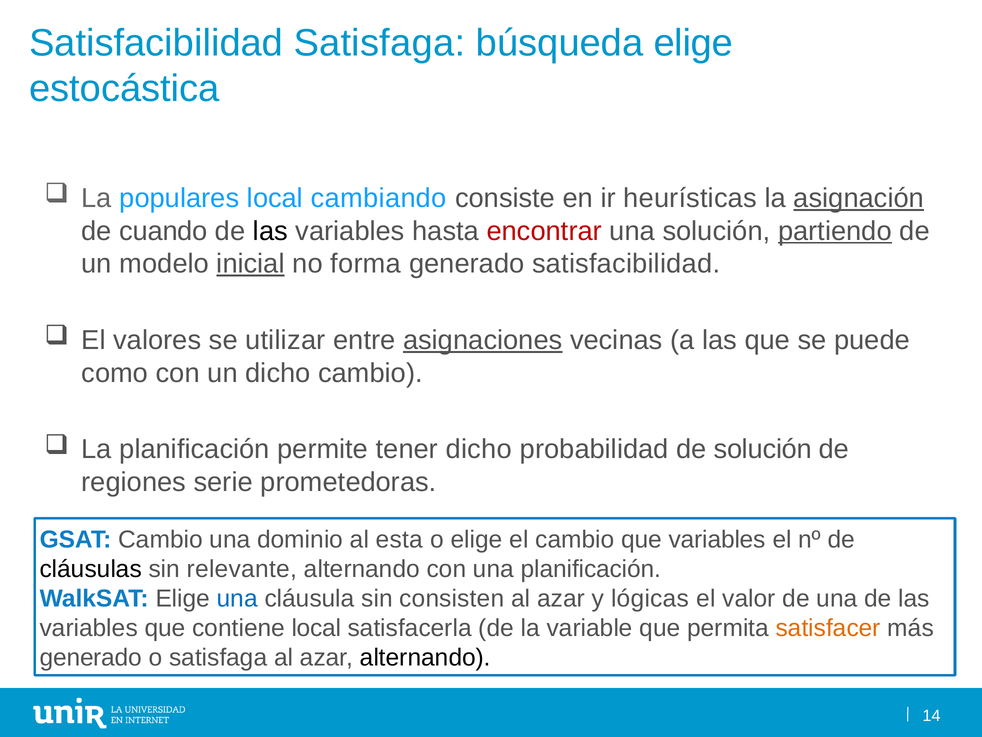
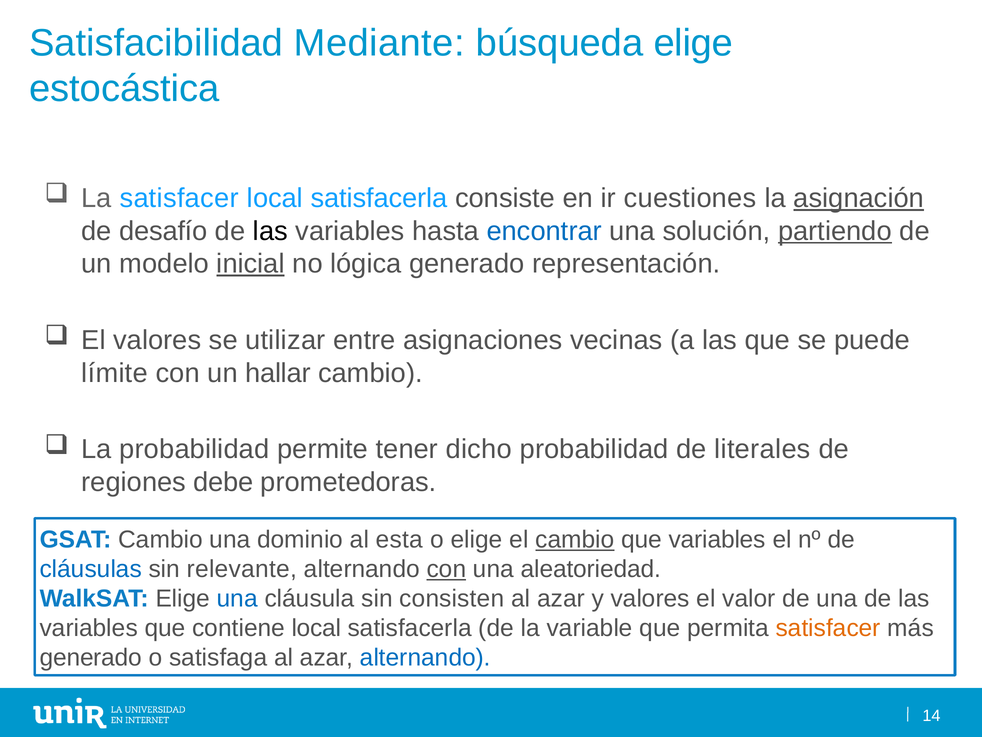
Satisfacibilidad Satisfaga: Satisfaga -> Mediante (379, 43)
La populares: populares -> satisfacer (179, 198)
cambiando: cambiando -> satisfacerla (379, 198)
heurísticas: heurísticas -> cuestiones (690, 198)
cuando: cuando -> desafío (163, 231)
encontrar colour: red -> blue (544, 231)
forma: forma -> lógica (366, 264)
generado satisfacibilidad: satisfacibilidad -> representación (626, 264)
asignaciones underline: present -> none (483, 340)
como: como -> límite (115, 373)
un dicho: dicho -> hallar (278, 373)
La planificación: planificación -> probabilidad (194, 449)
de solución: solución -> literales (763, 449)
serie: serie -> debe (223, 482)
cambio underline: none -> present (575, 539)
cláusulas colour: black -> blue (91, 569)
con underline: none -> present (446, 569)
una planificación: planificación -> aleatoriedad (591, 569)
y lógicas: lógicas -> valores (650, 598)
alternando colour: black -> blue (425, 657)
